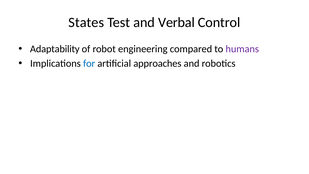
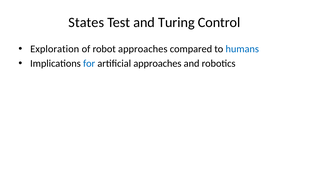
Verbal: Verbal -> Turing (176, 22)
Adaptability: Adaptability -> Exploration (55, 49)
robot engineering: engineering -> approaches (143, 49)
humans colour: purple -> blue (242, 49)
